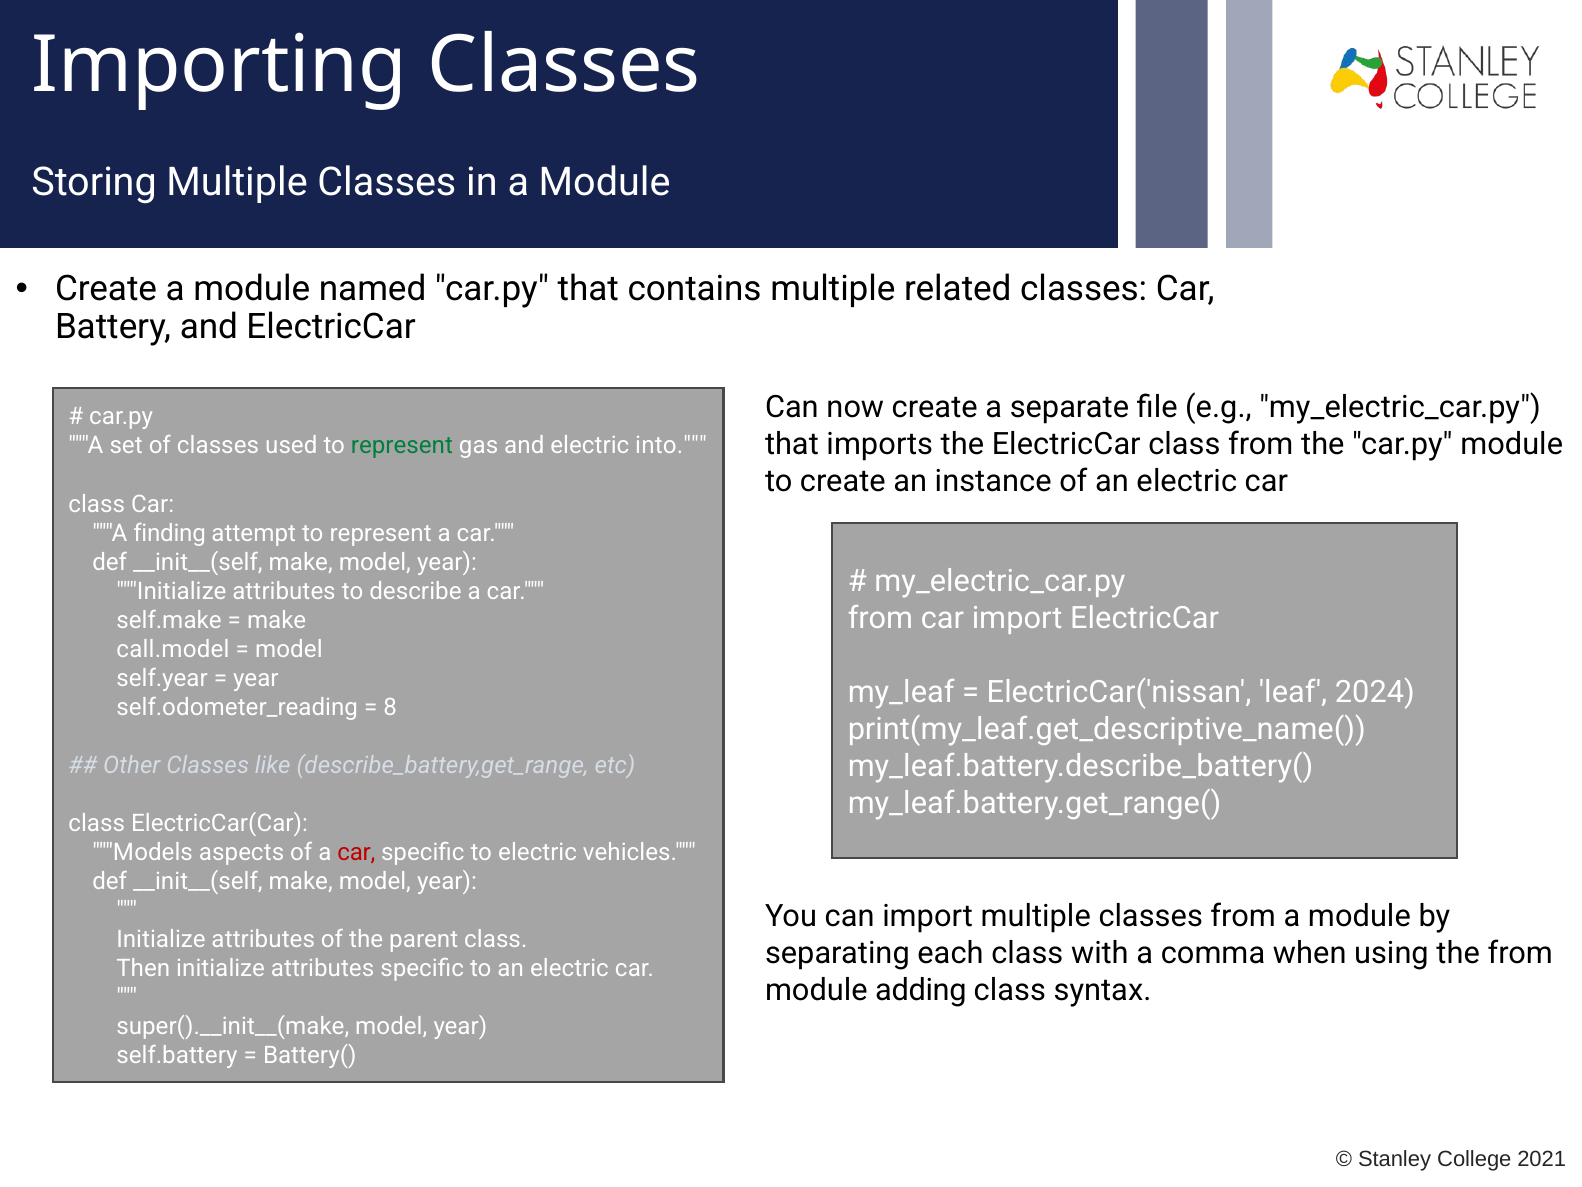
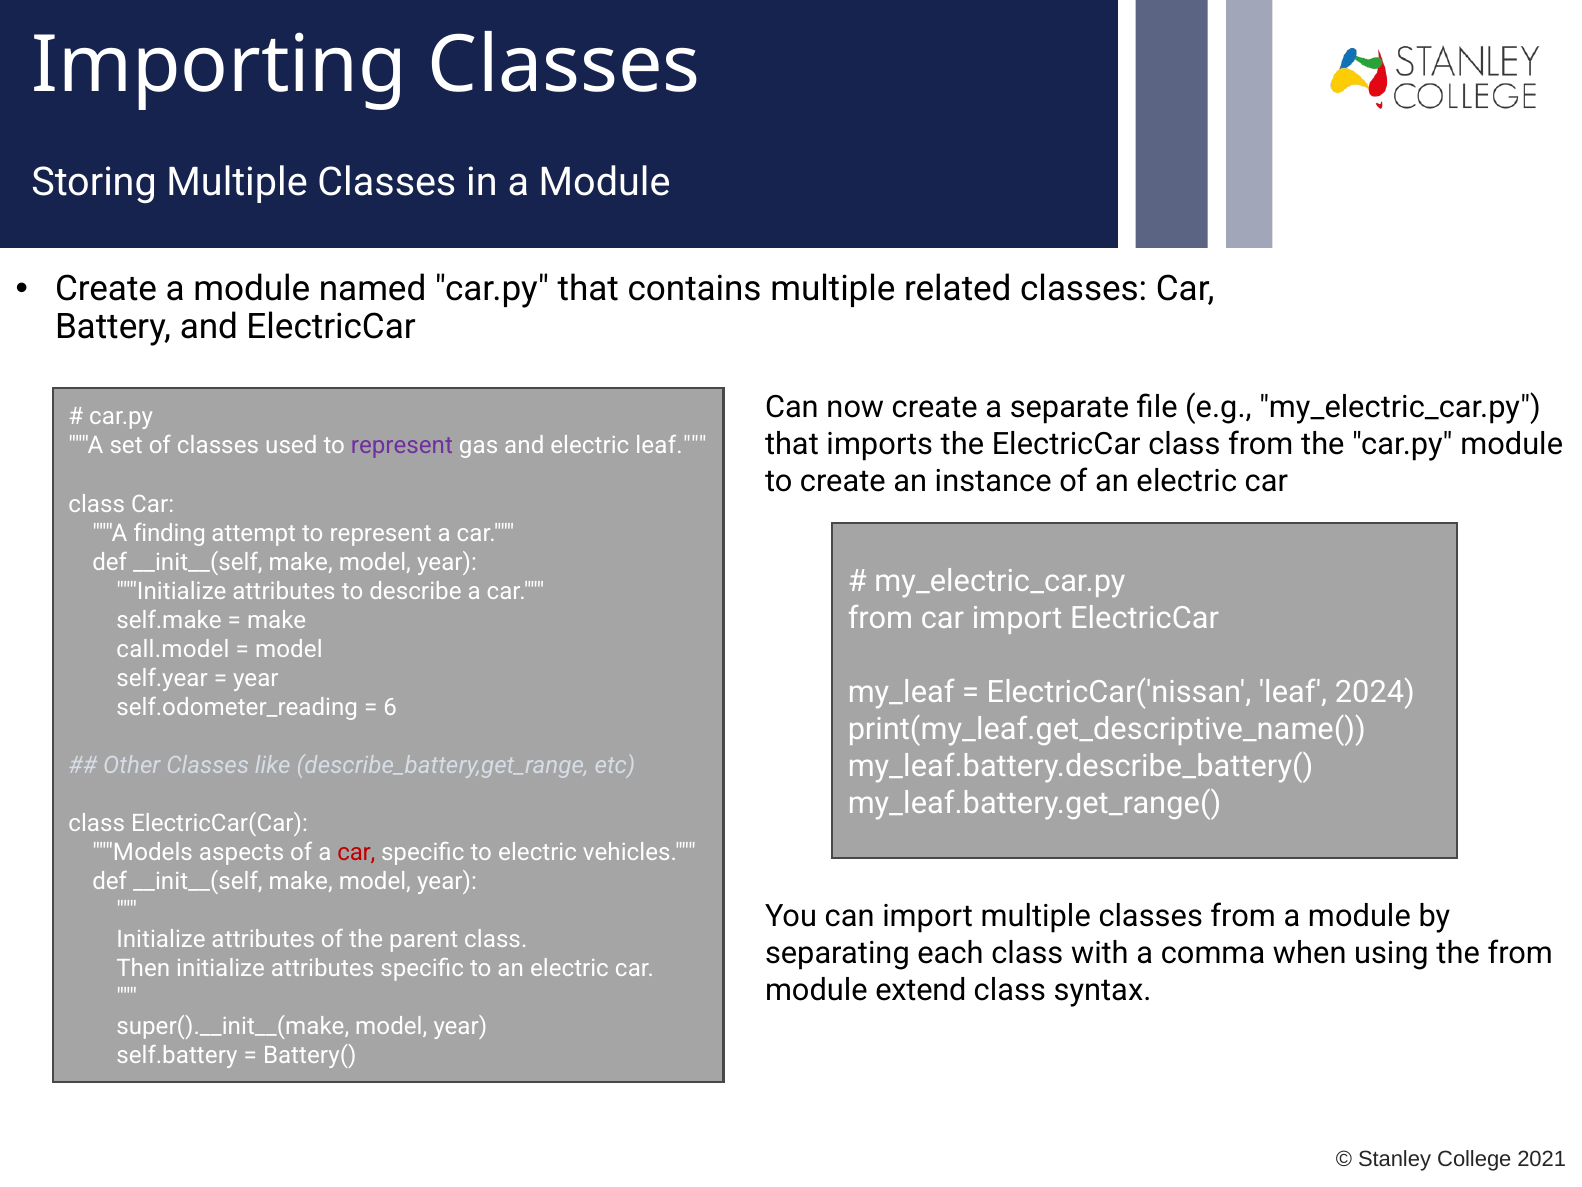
represent colour: green -> purple (402, 446)
electric into: into -> leaf (671, 446)
8: 8 -> 6 (390, 707)
adding: adding -> extend (921, 990)
